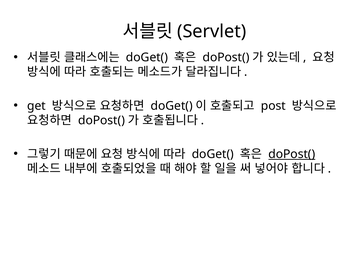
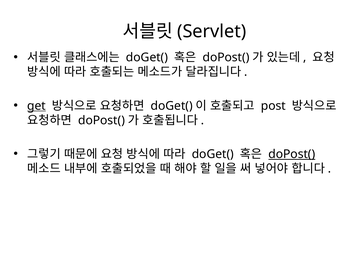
get underline: none -> present (37, 106)
